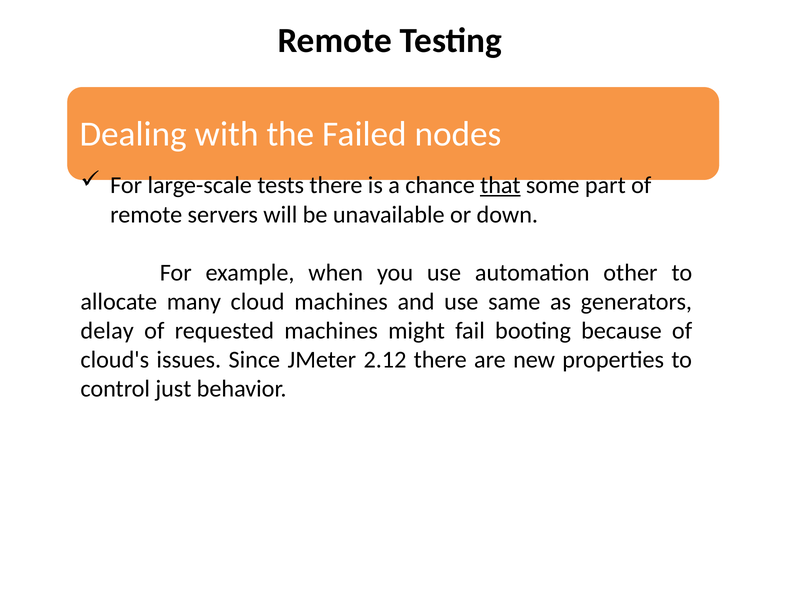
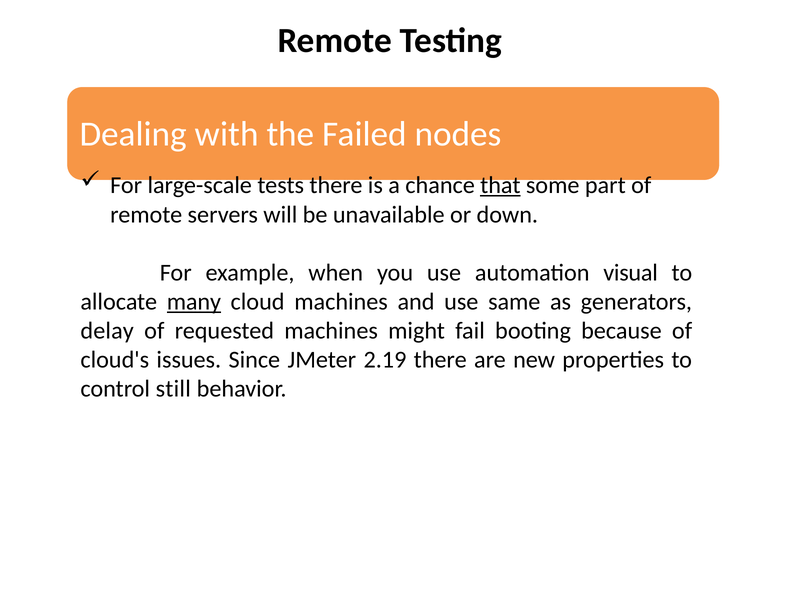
other: other -> visual (631, 273)
many underline: none -> present (194, 302)
2.12: 2.12 -> 2.19 (385, 360)
just: just -> still (173, 389)
